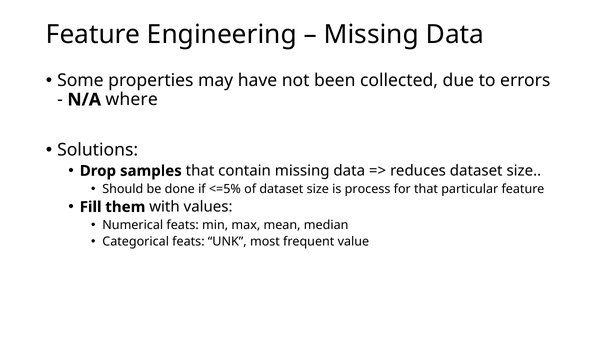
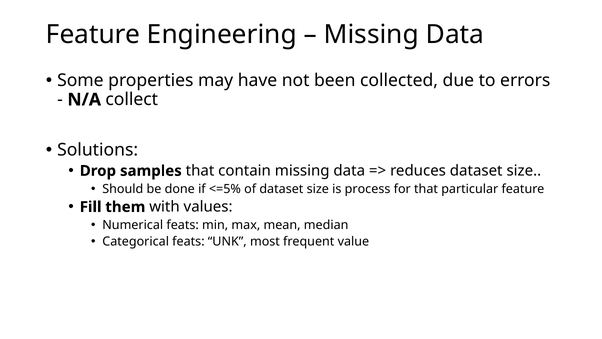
where: where -> collect (132, 99)
